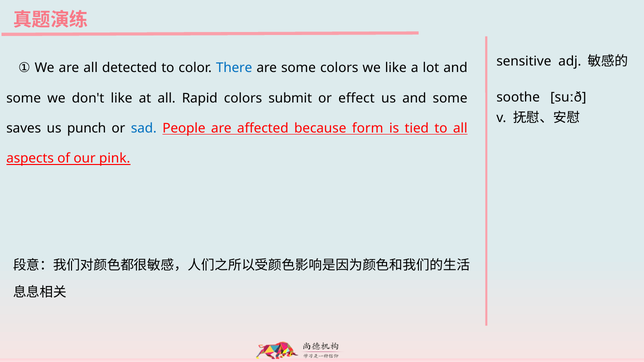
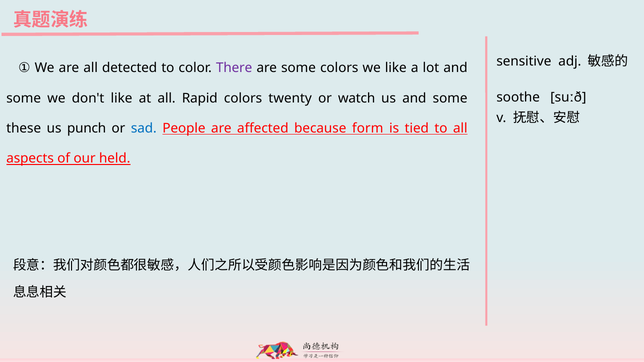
There colour: blue -> purple (234, 68)
submit: submit -> twenty (290, 98)
effect: effect -> watch (357, 98)
saves: saves -> these (24, 128)
pink: pink -> held (115, 159)
